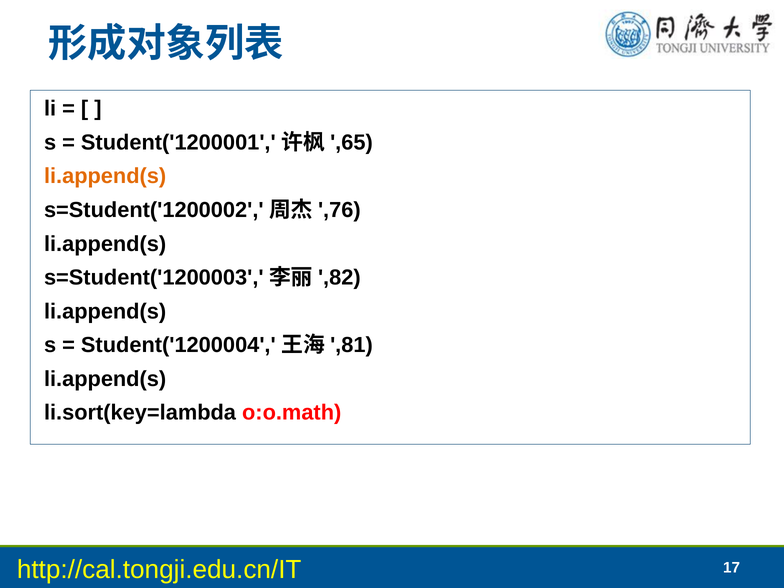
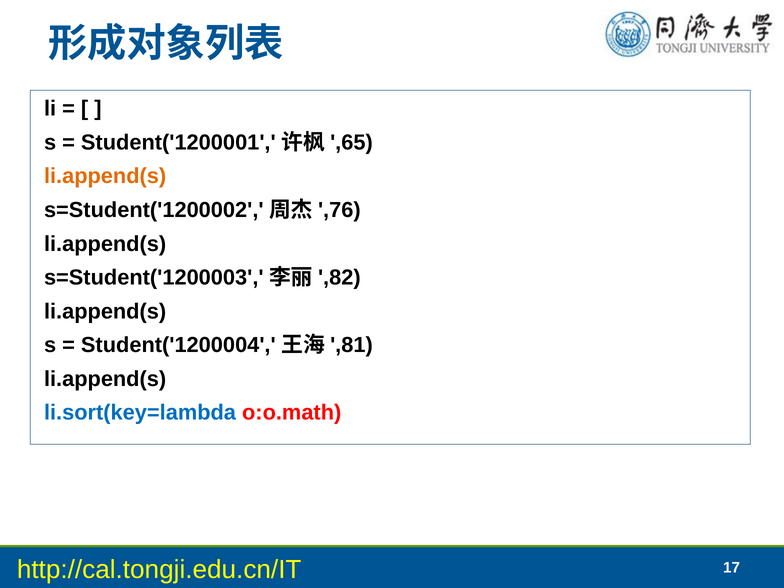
li.sort(key=lambda colour: black -> blue (140, 413)
